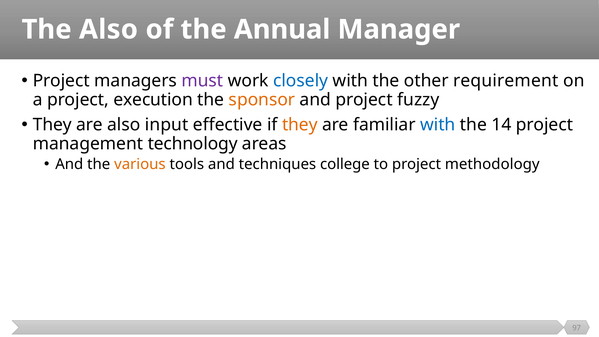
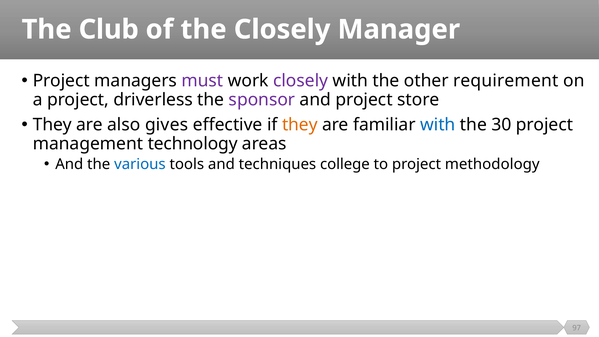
The Also: Also -> Club (109, 29)
the Annual: Annual -> Closely (282, 29)
closely colour: blue -> purple (301, 81)
execution: execution -> driverless (153, 100)
sponsor colour: orange -> purple (262, 100)
fuzzy: fuzzy -> store (418, 100)
input: input -> gives (167, 125)
14: 14 -> 30 (501, 125)
various colour: orange -> blue (140, 164)
